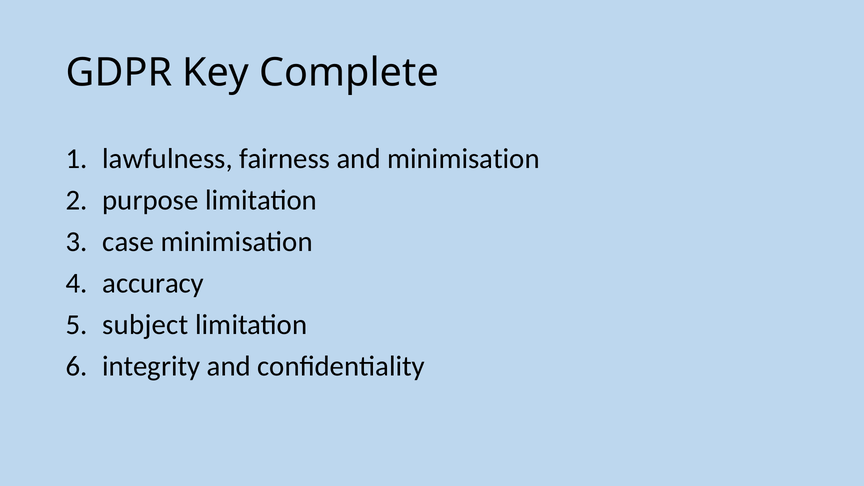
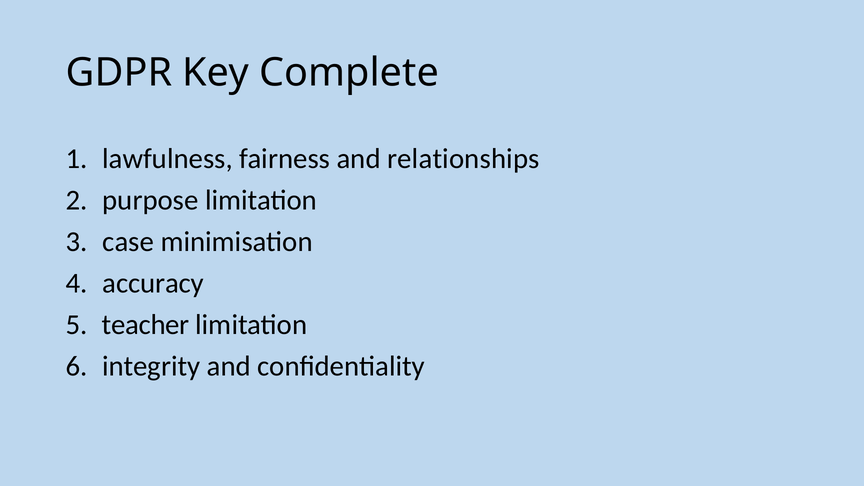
and minimisation: minimisation -> relationships (463, 159)
subject: subject -> teacher (146, 325)
